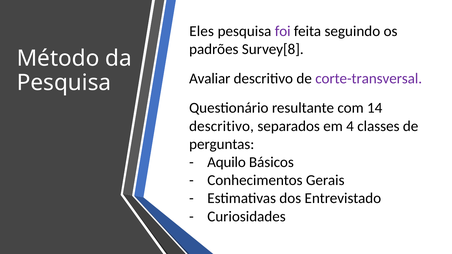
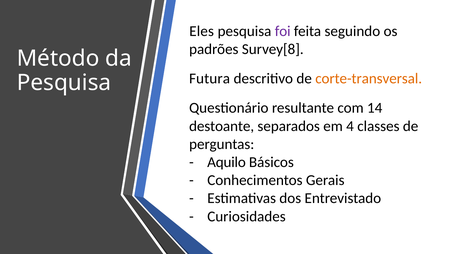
Avaliar: Avaliar -> Futura (210, 79)
corte-transversal colour: purple -> orange (369, 79)
descritivo: descritivo -> destoante (222, 126)
